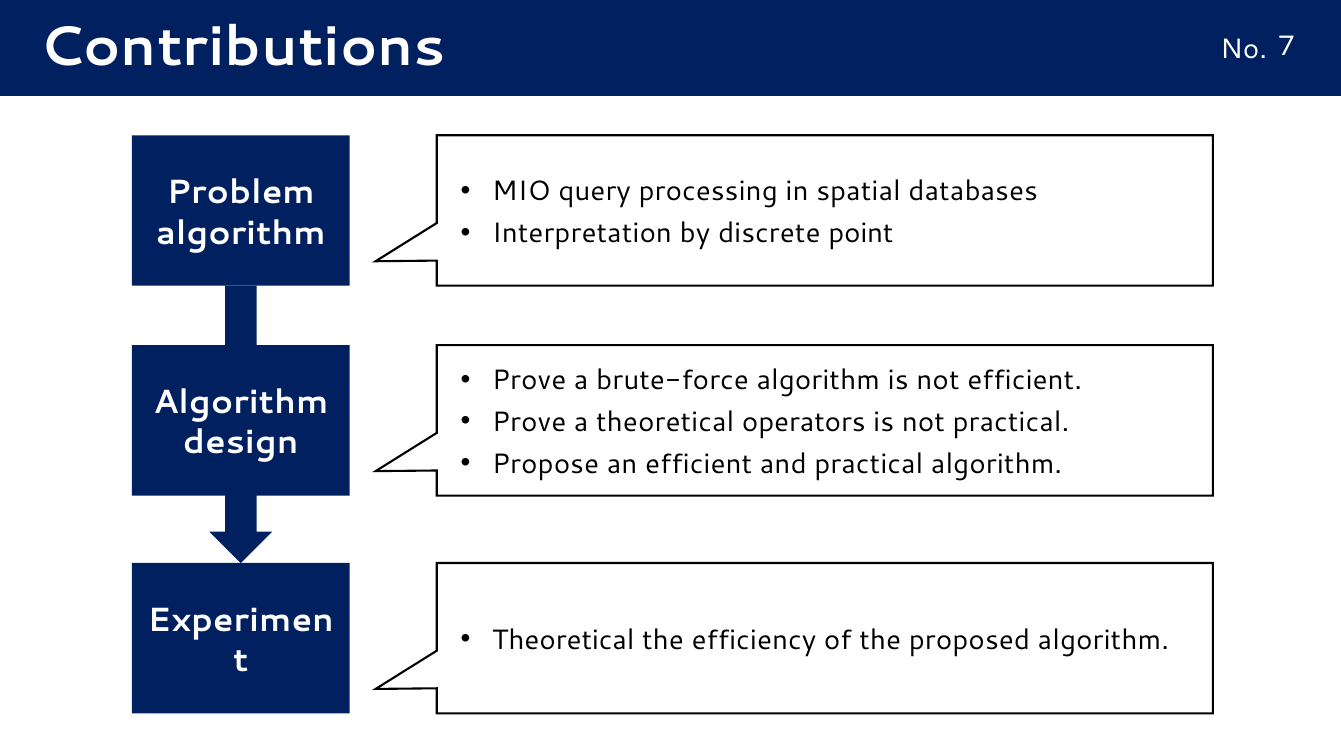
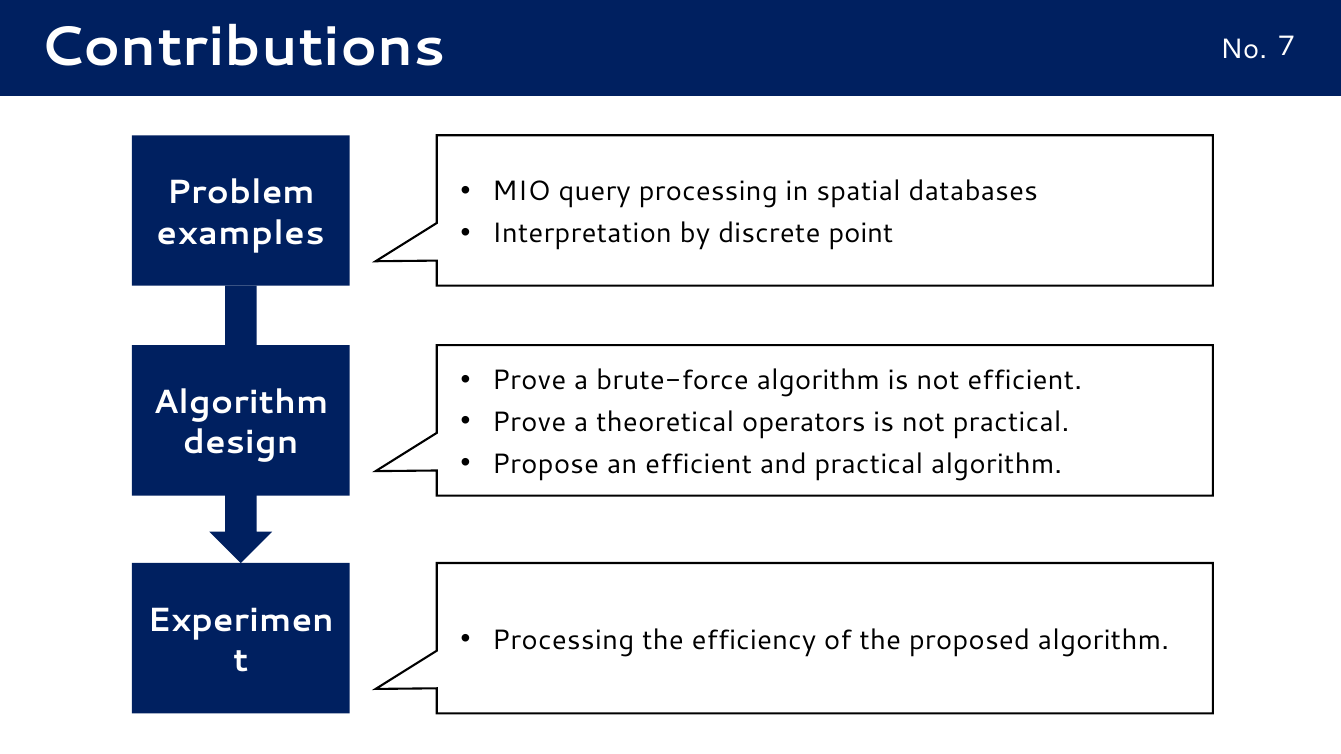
algorithm: algorithm -> examples (241, 233)
Theoretical: Theoretical -> Processing (563, 640)
